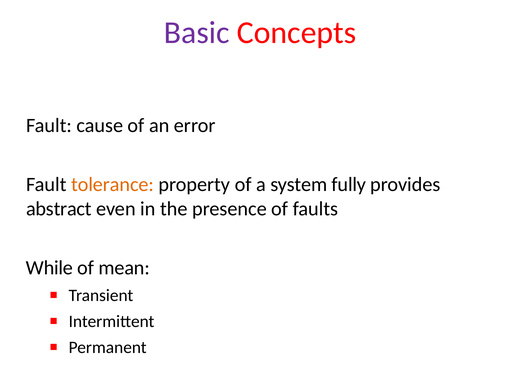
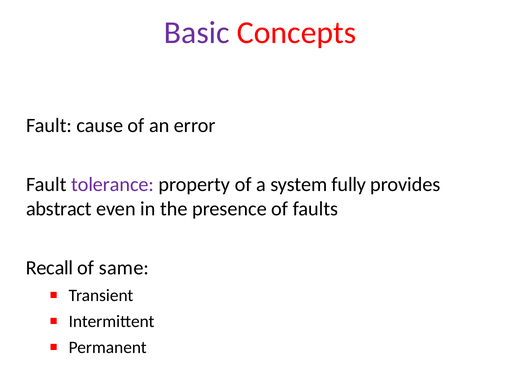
tolerance colour: orange -> purple (113, 184)
While: While -> Recall (49, 268)
mean: mean -> same (124, 268)
